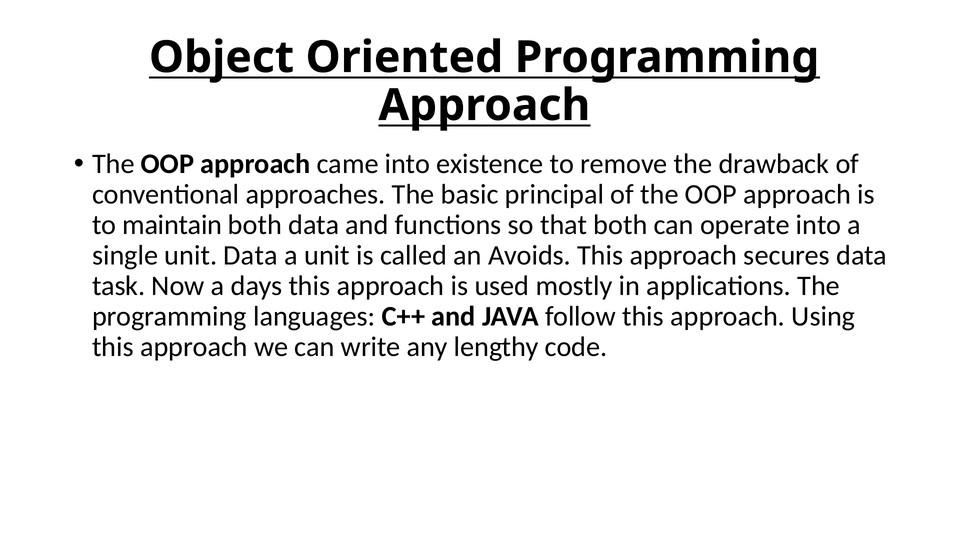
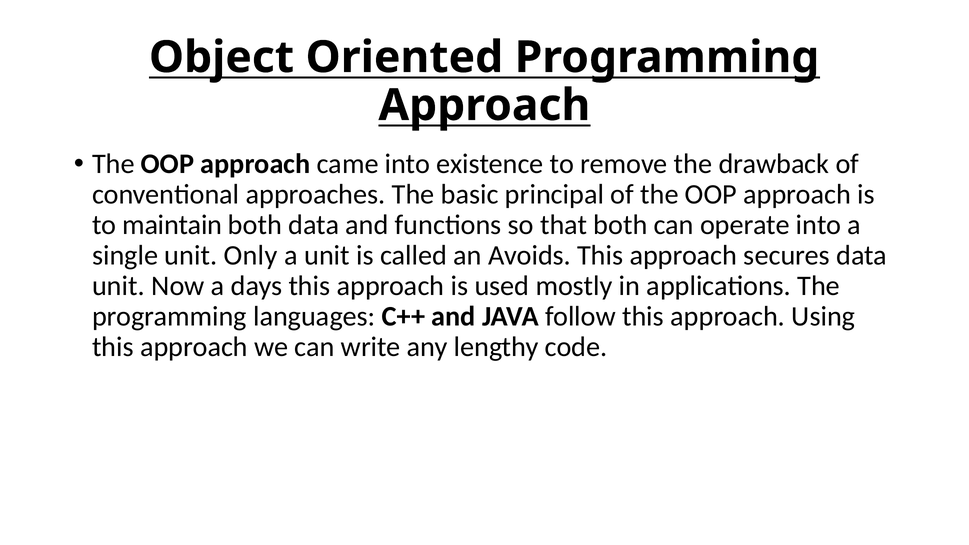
unit Data: Data -> Only (251, 255)
task: task -> unit (119, 286)
